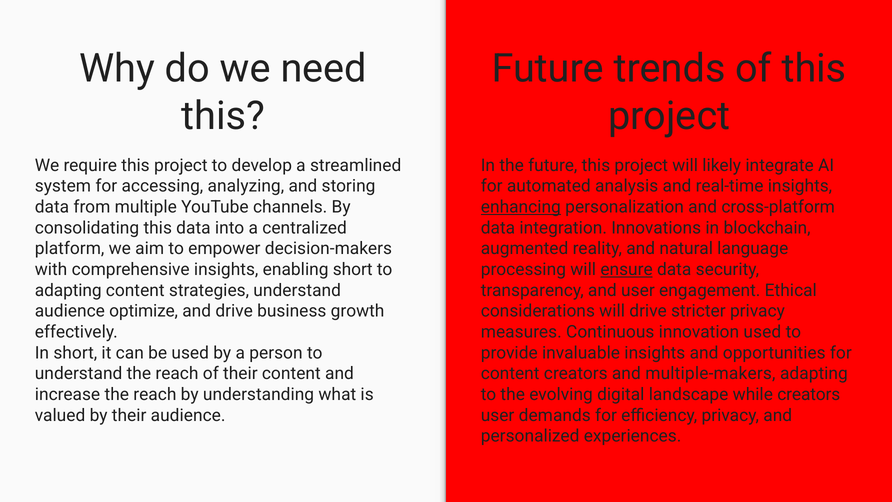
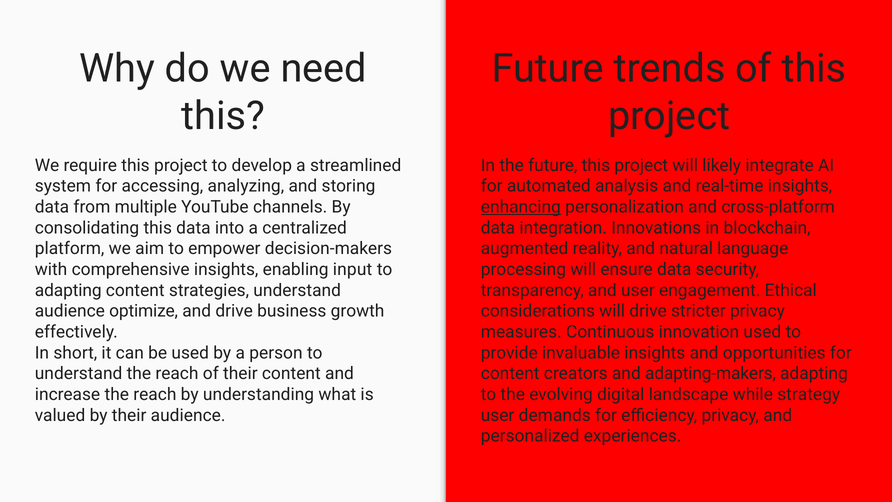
enabling short: short -> input (353, 269)
ensure underline: present -> none (627, 269)
multiple-makers: multiple-makers -> adapting-makers (711, 374)
while creators: creators -> strategy (809, 394)
